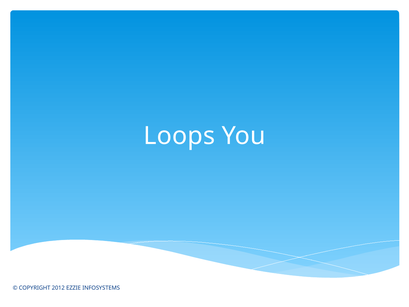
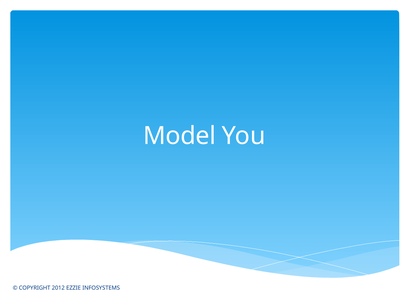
Loops: Loops -> Model (180, 136)
